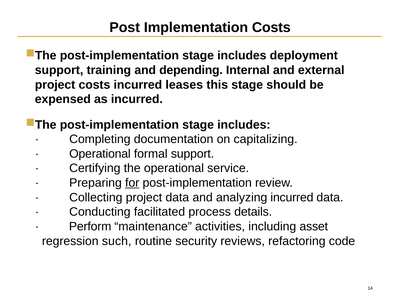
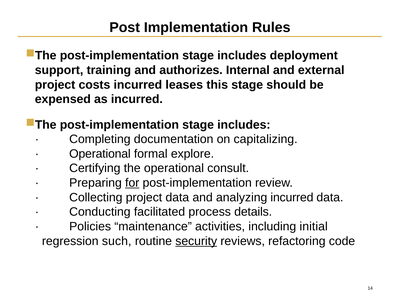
Implementation Costs: Costs -> Rules (271, 28)
depending: depending -> authorizes (191, 70)
formal support: support -> explore (192, 154)
service: service -> consult (228, 168)
Perform: Perform -> Policies (90, 227)
asset: asset -> initial (314, 227)
security underline: none -> present (196, 241)
